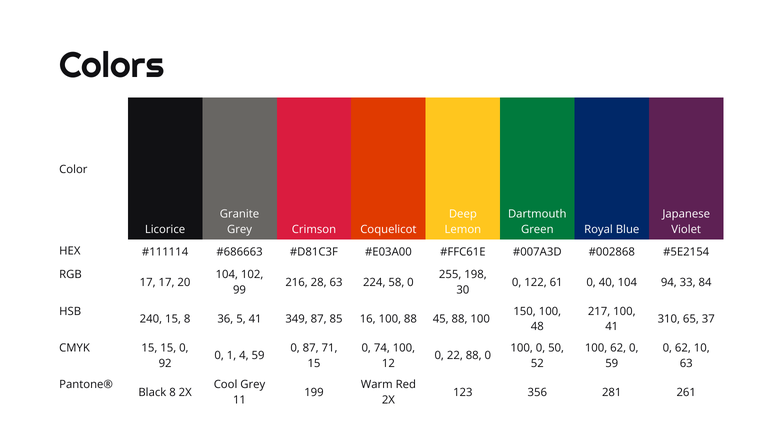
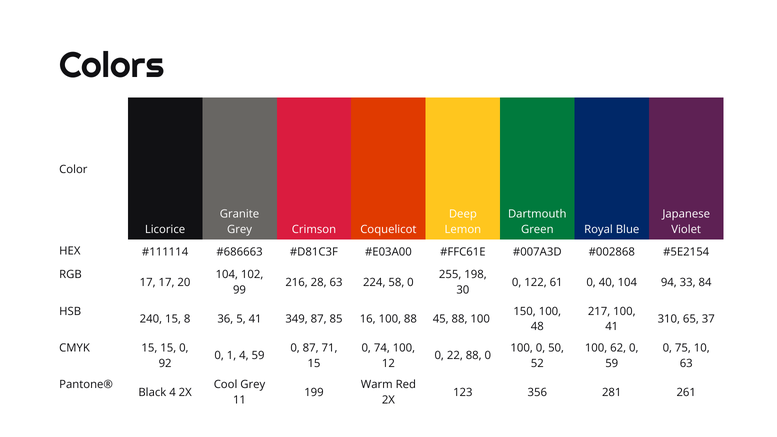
0 62: 62 -> 75 (683, 348)
Black 8: 8 -> 4 (173, 393)
